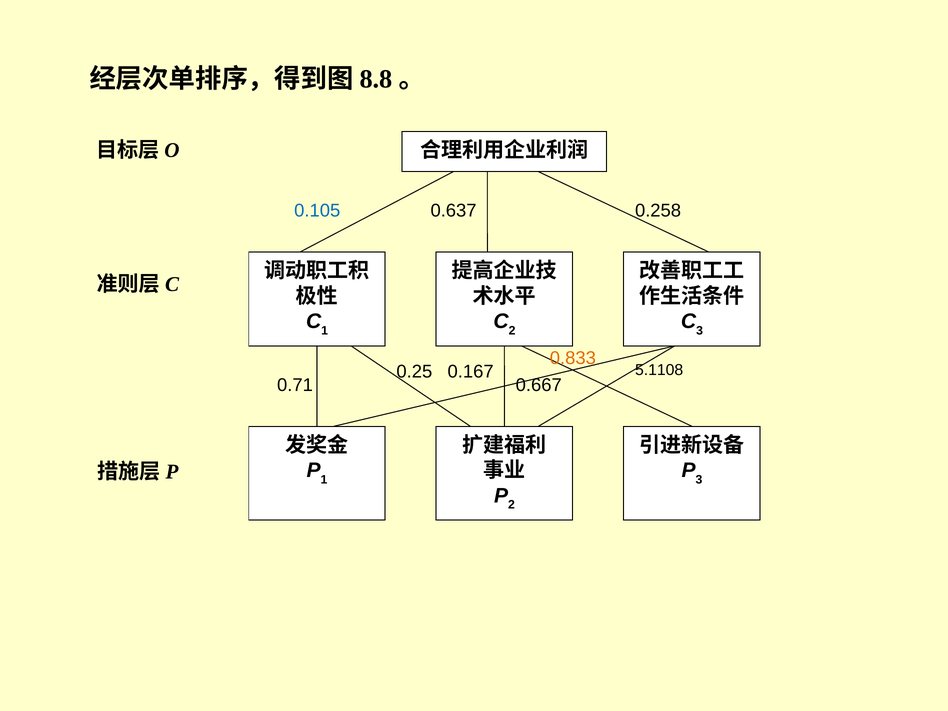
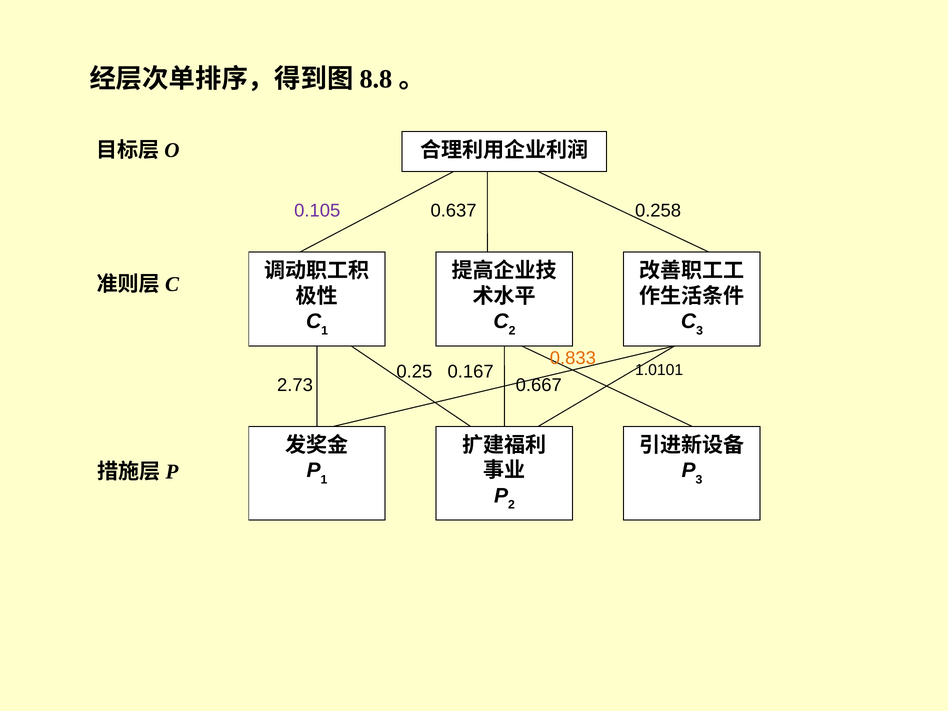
0.105 colour: blue -> purple (317, 211)
5.1108: 5.1108 -> 1.0101 (659, 370)
0.71: 0.71 -> 2.73 (295, 385)
